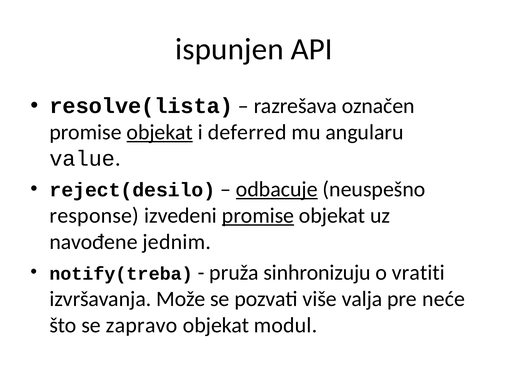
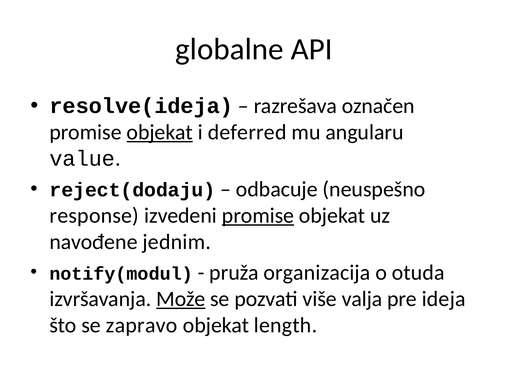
ispunjen: ispunjen -> globalne (229, 49)
resolve(lista: resolve(lista -> resolve(ideja (141, 106)
reject(desilo: reject(desilo -> reject(dodaju (132, 190)
odbacuje underline: present -> none (277, 189)
notify(treba: notify(treba -> notify(modul (121, 274)
sinhronizuju: sinhronizuju -> organizacija (317, 273)
vratiti: vratiti -> otuda (418, 273)
Može underline: none -> present (181, 299)
neće: neće -> ideja (444, 299)
modul: modul -> length (286, 325)
